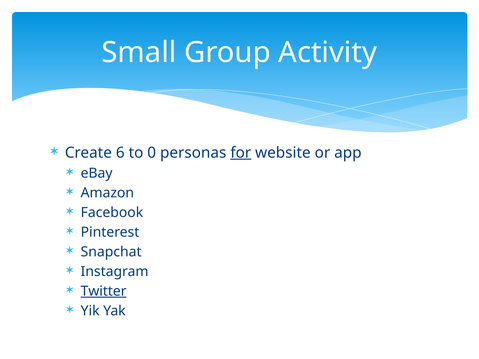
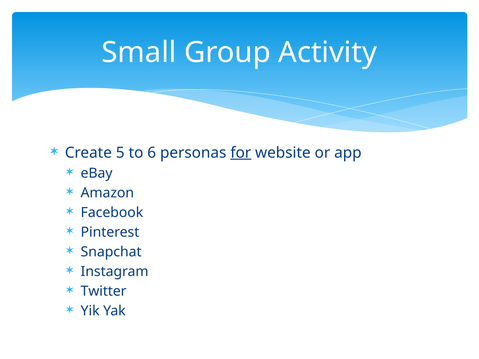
6: 6 -> 5 (120, 153)
0: 0 -> 6 (152, 153)
Twitter underline: present -> none (104, 291)
